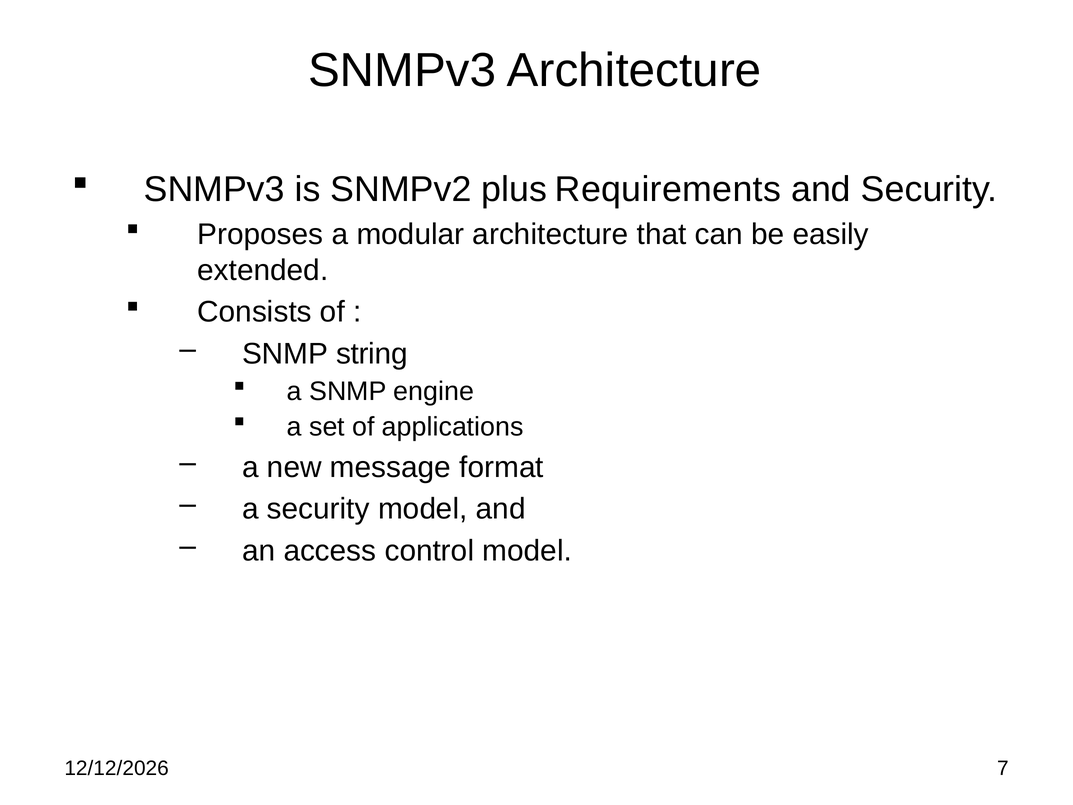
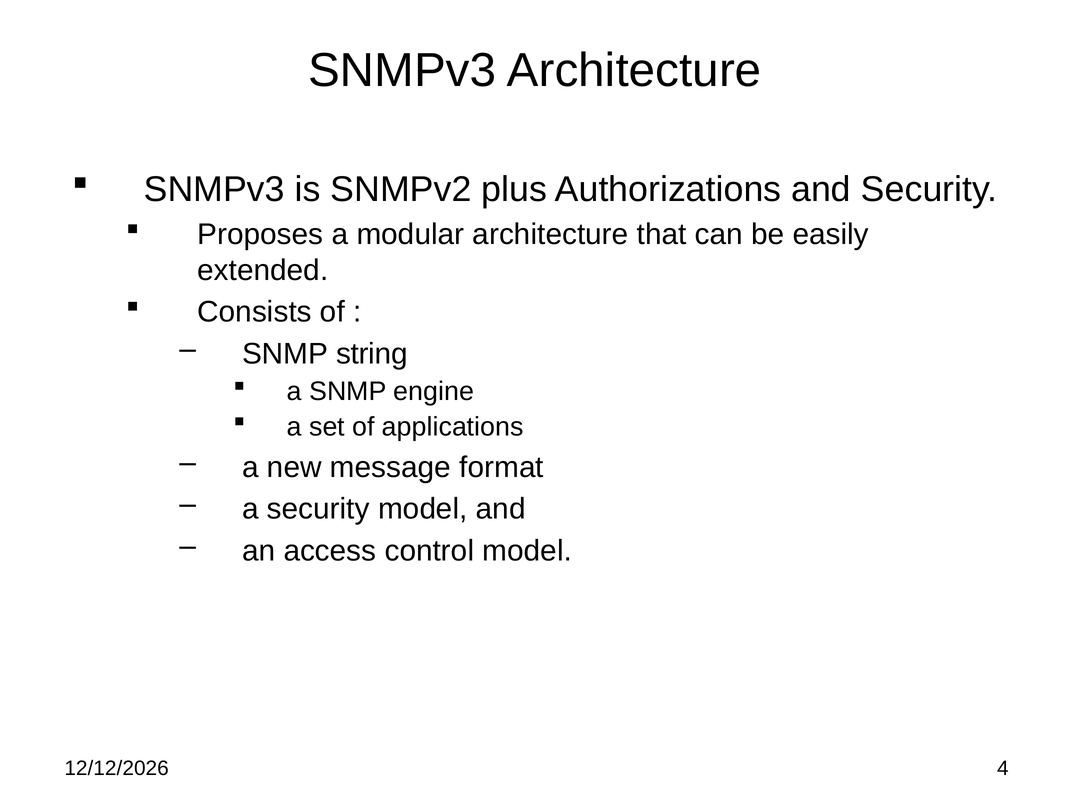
Requirements: Requirements -> Authorizations (668, 190)
7: 7 -> 4 (1003, 768)
